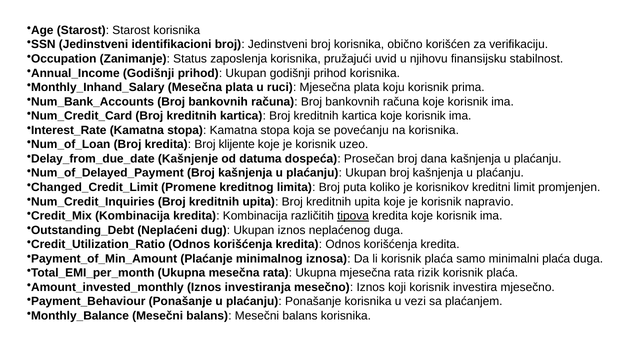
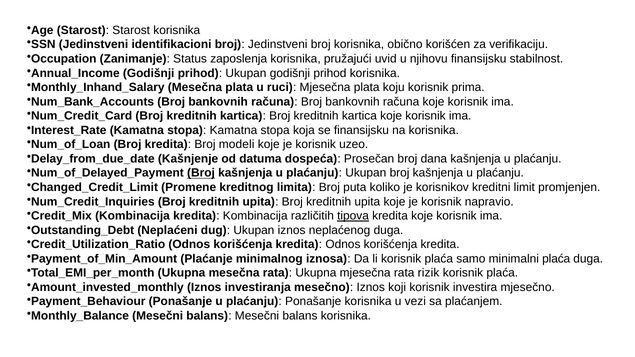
se povećanju: povećanju -> finansijsku (361, 130)
klijente: klijente -> modeli (237, 145)
Broj underline: none -> present (201, 173)
